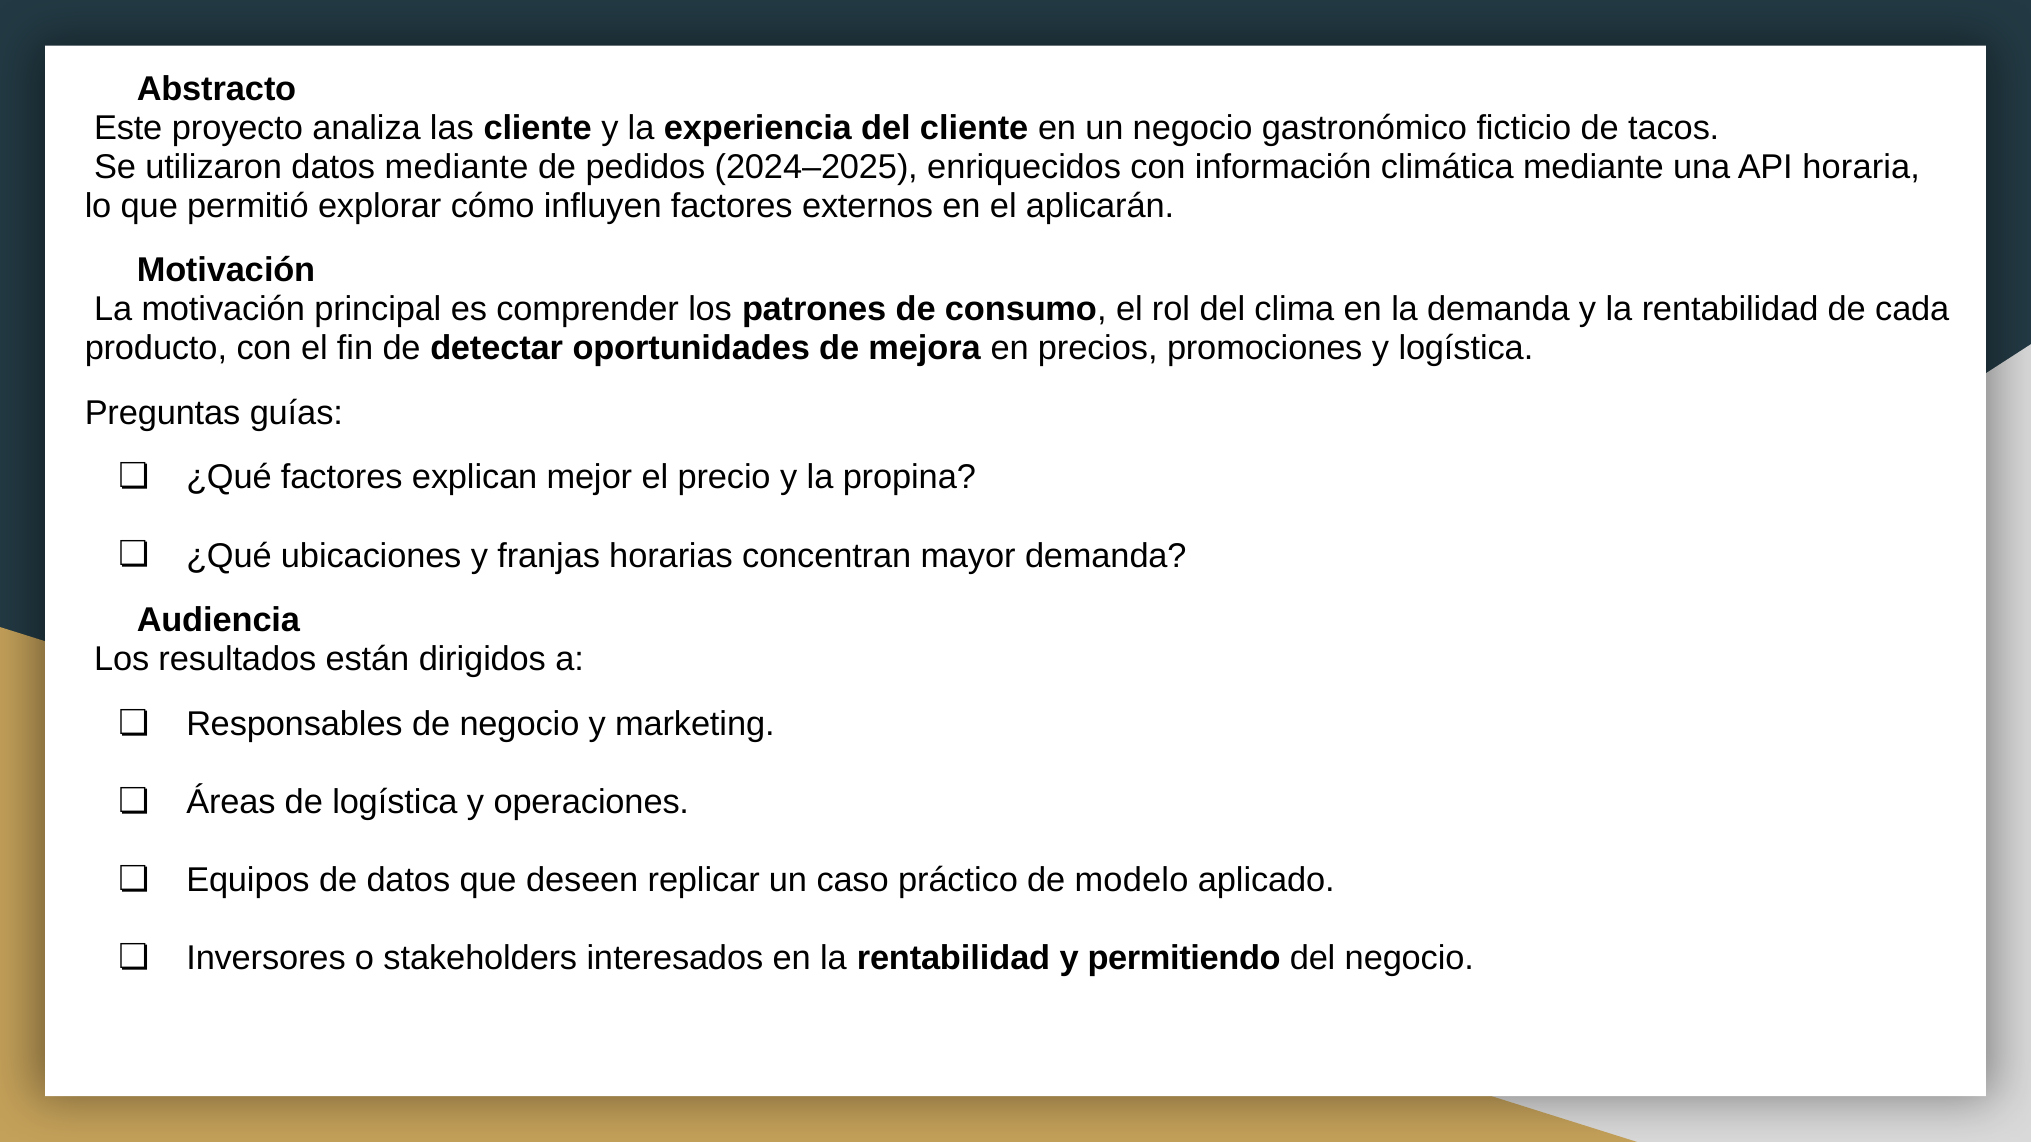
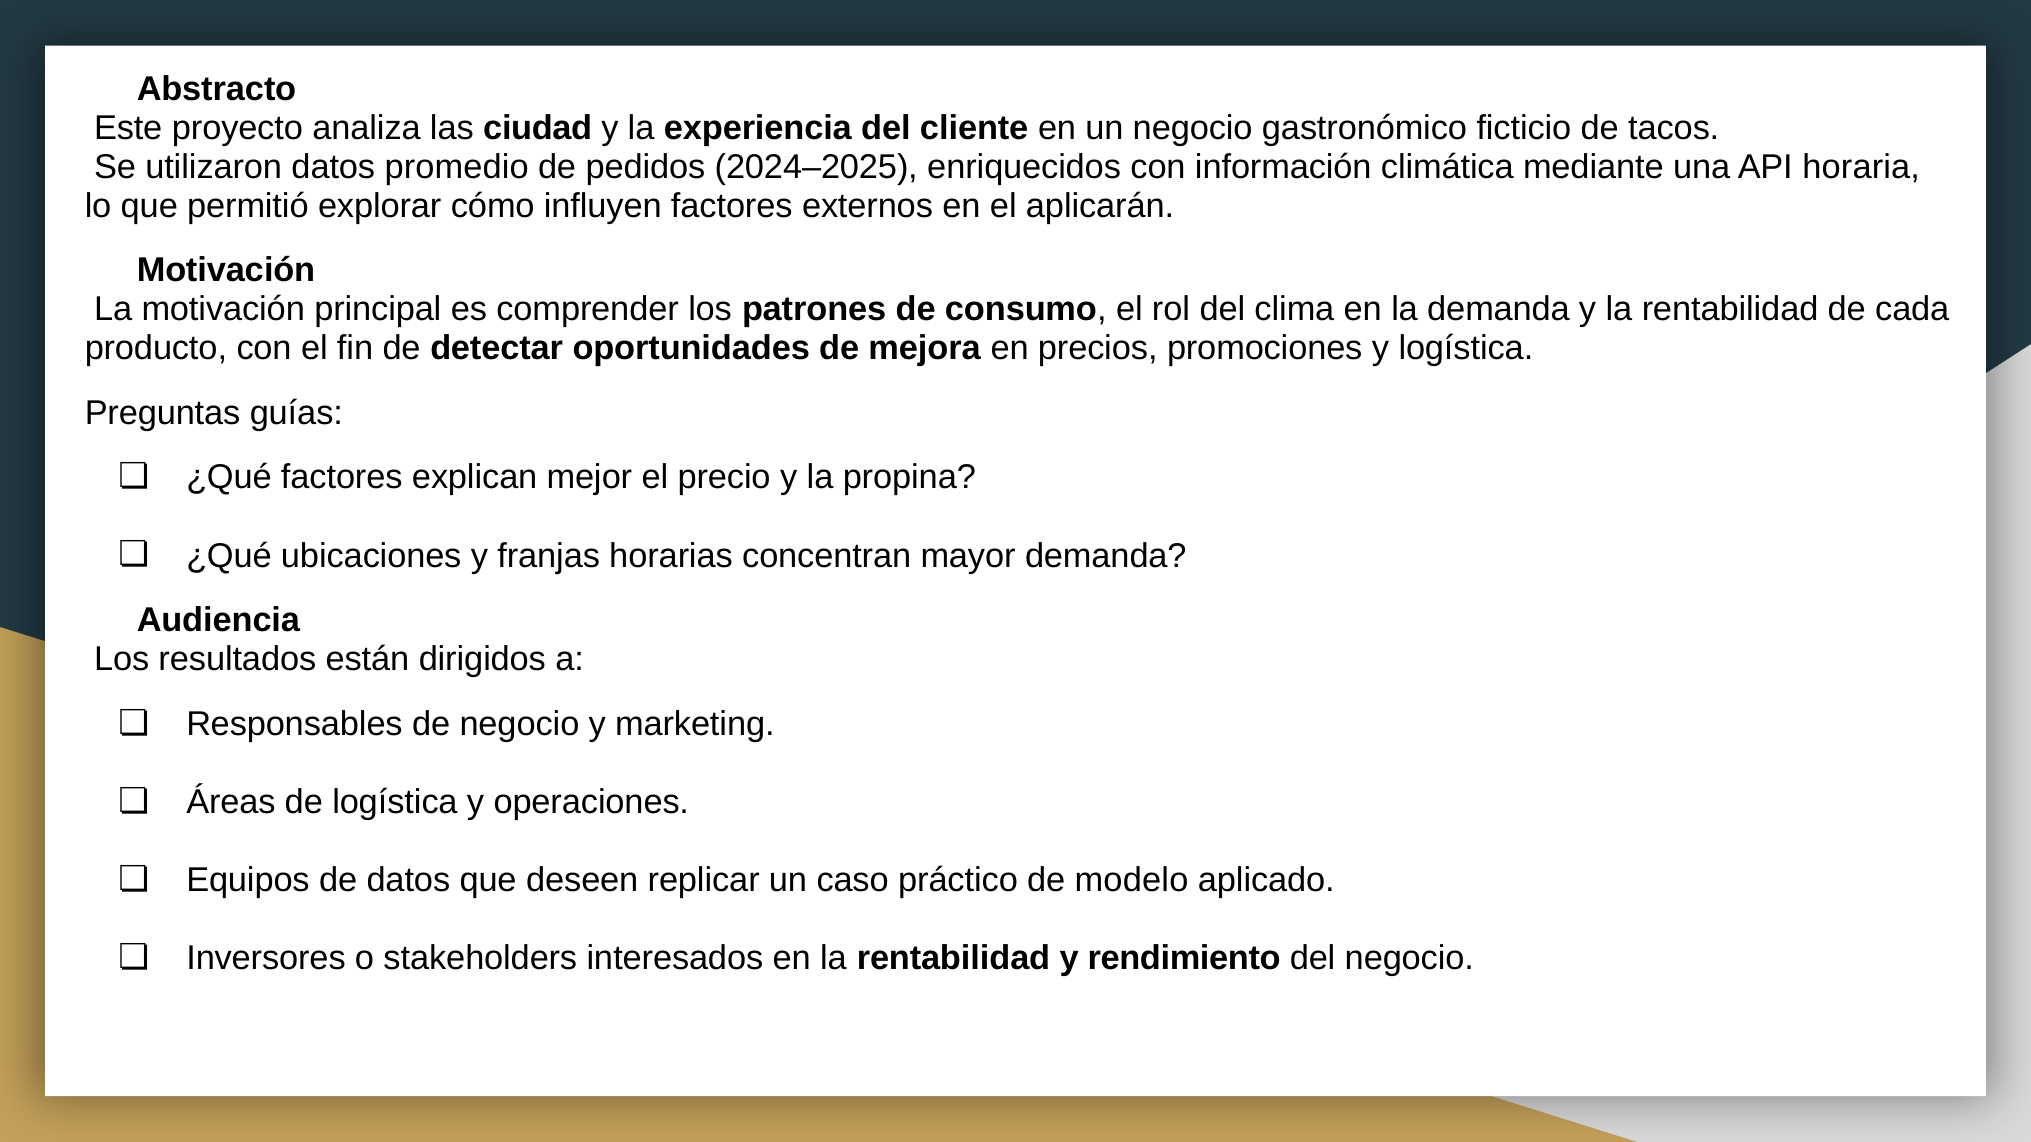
las cliente: cliente -> ciudad (538, 128)
datos mediante: mediante -> promedio (457, 167)
permitiendo: permitiendo -> rendimiento (1184, 959)
